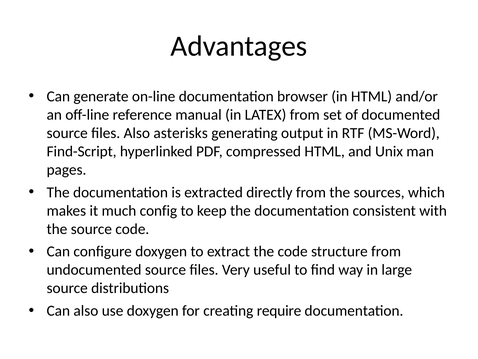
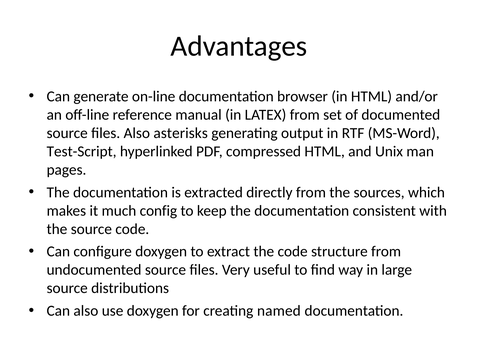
Find-Script: Find-Script -> Test-Script (82, 151)
require: require -> named (279, 310)
